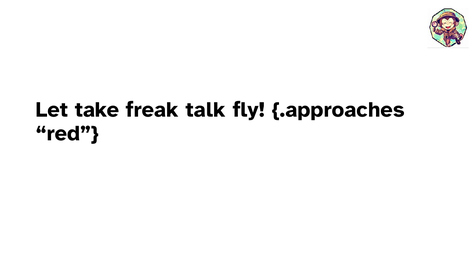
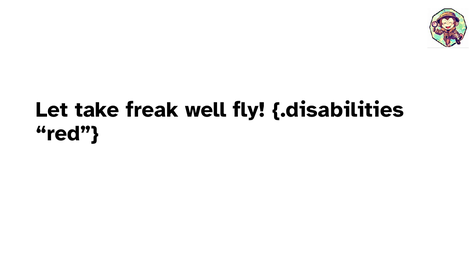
talk: talk -> well (206, 110)
.approaches: .approaches -> .disabilities (338, 110)
